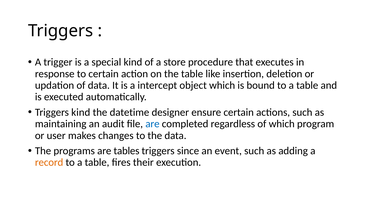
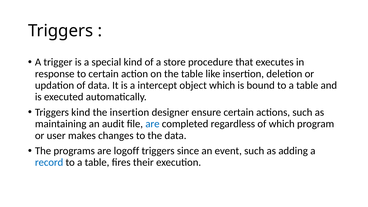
the datetime: datetime -> insertion (129, 112)
tables: tables -> logoff (126, 151)
record colour: orange -> blue (49, 162)
